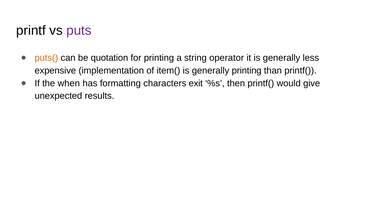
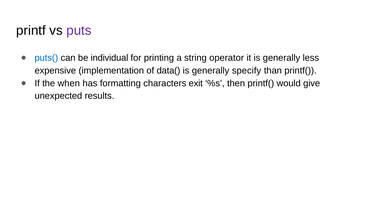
puts( colour: orange -> blue (46, 58)
quotation: quotation -> individual (109, 58)
item(: item( -> data( (168, 71)
generally printing: printing -> specify (247, 71)
